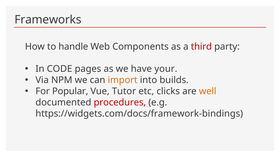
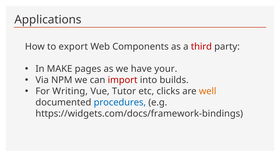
Frameworks: Frameworks -> Applications (48, 20)
handle: handle -> export (73, 47)
CODE: CODE -> MAKE (60, 69)
import colour: orange -> red (123, 80)
Popular: Popular -> Writing (70, 92)
procedures colour: red -> blue (120, 103)
